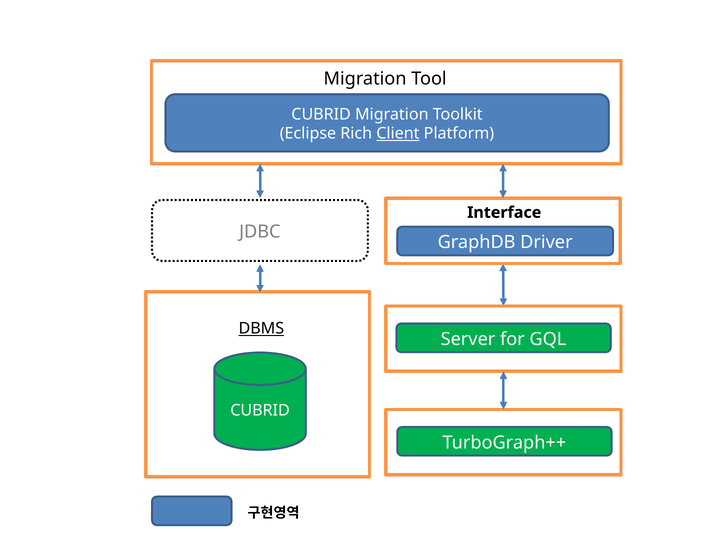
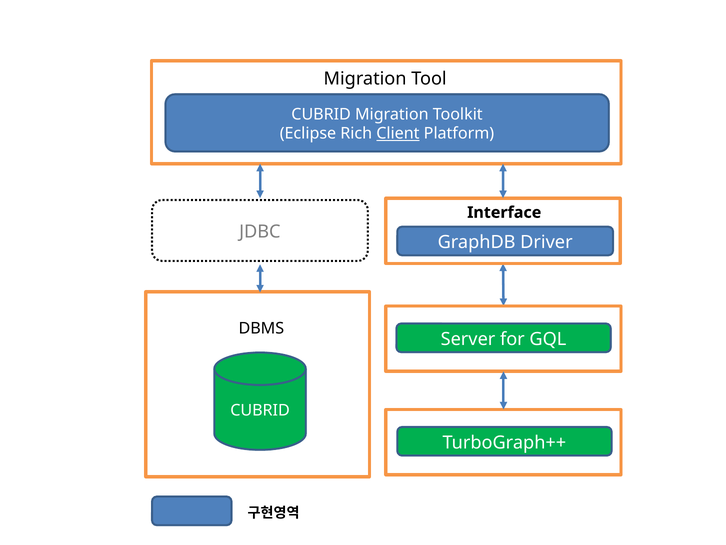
DBMS underline: present -> none (261, 328)
